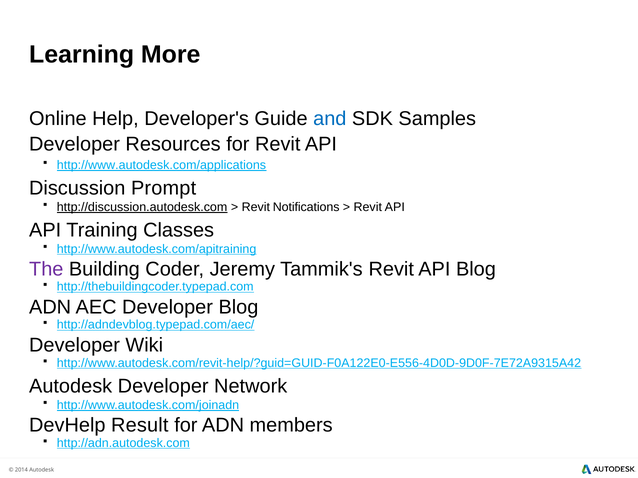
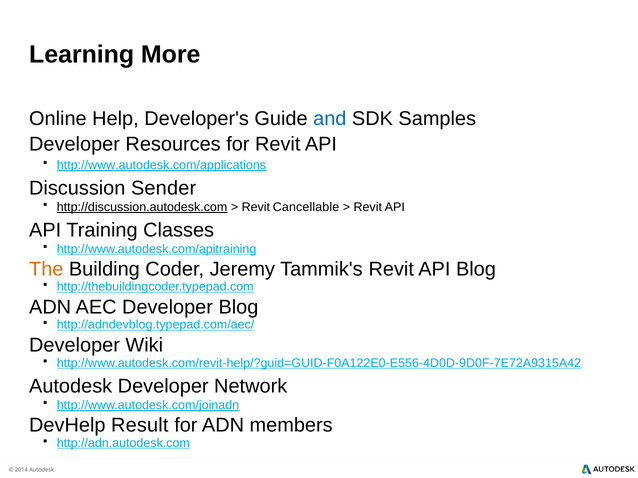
Prompt: Prompt -> Sender (164, 188)
Notifications: Notifications -> Cancellable (306, 207)
The colour: purple -> orange (46, 269)
